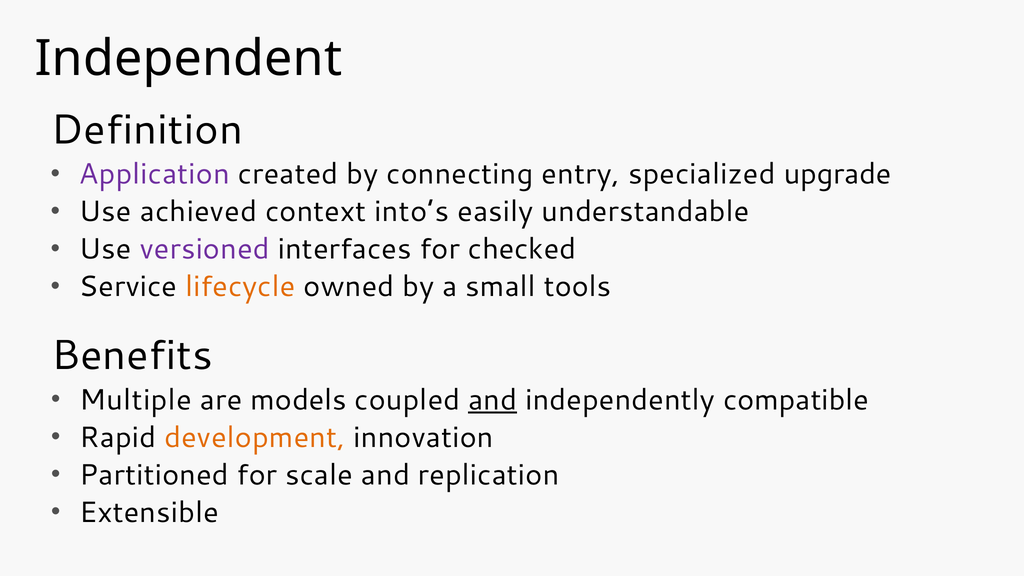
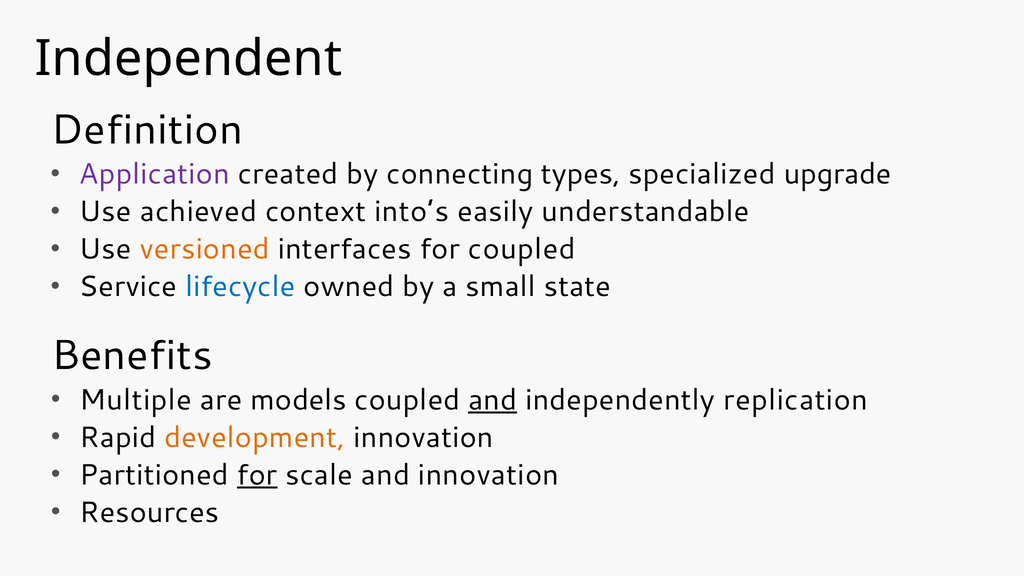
entry: entry -> types (581, 174)
versioned colour: purple -> orange (205, 249)
for checked: checked -> coupled (522, 249)
lifecycle colour: orange -> blue (240, 287)
tools: tools -> state (577, 287)
compatible: compatible -> replication (796, 400)
for underline: none -> present (257, 475)
and replication: replication -> innovation (489, 475)
Extensible: Extensible -> Resources (149, 512)
